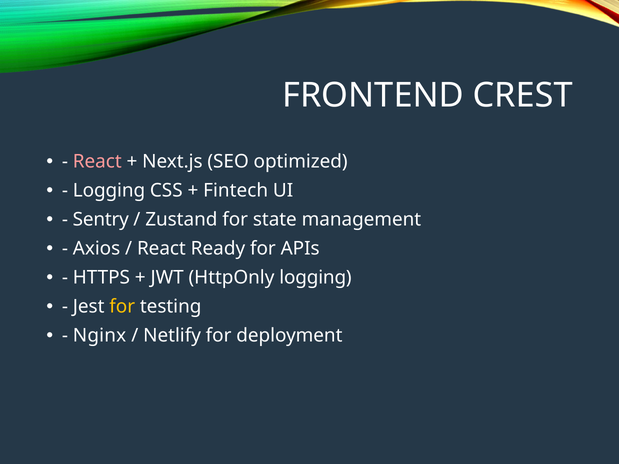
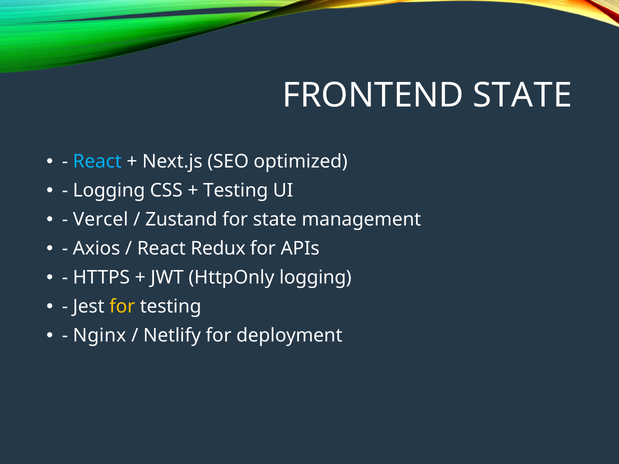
FRONTEND CREST: CREST -> STATE (523, 95)
React colour: pink -> light blue (97, 162)
Fintech: Fintech -> Testing (236, 191)
Sentry: Sentry -> Vercel (101, 220)
Ready: Ready -> Redux (218, 249)
